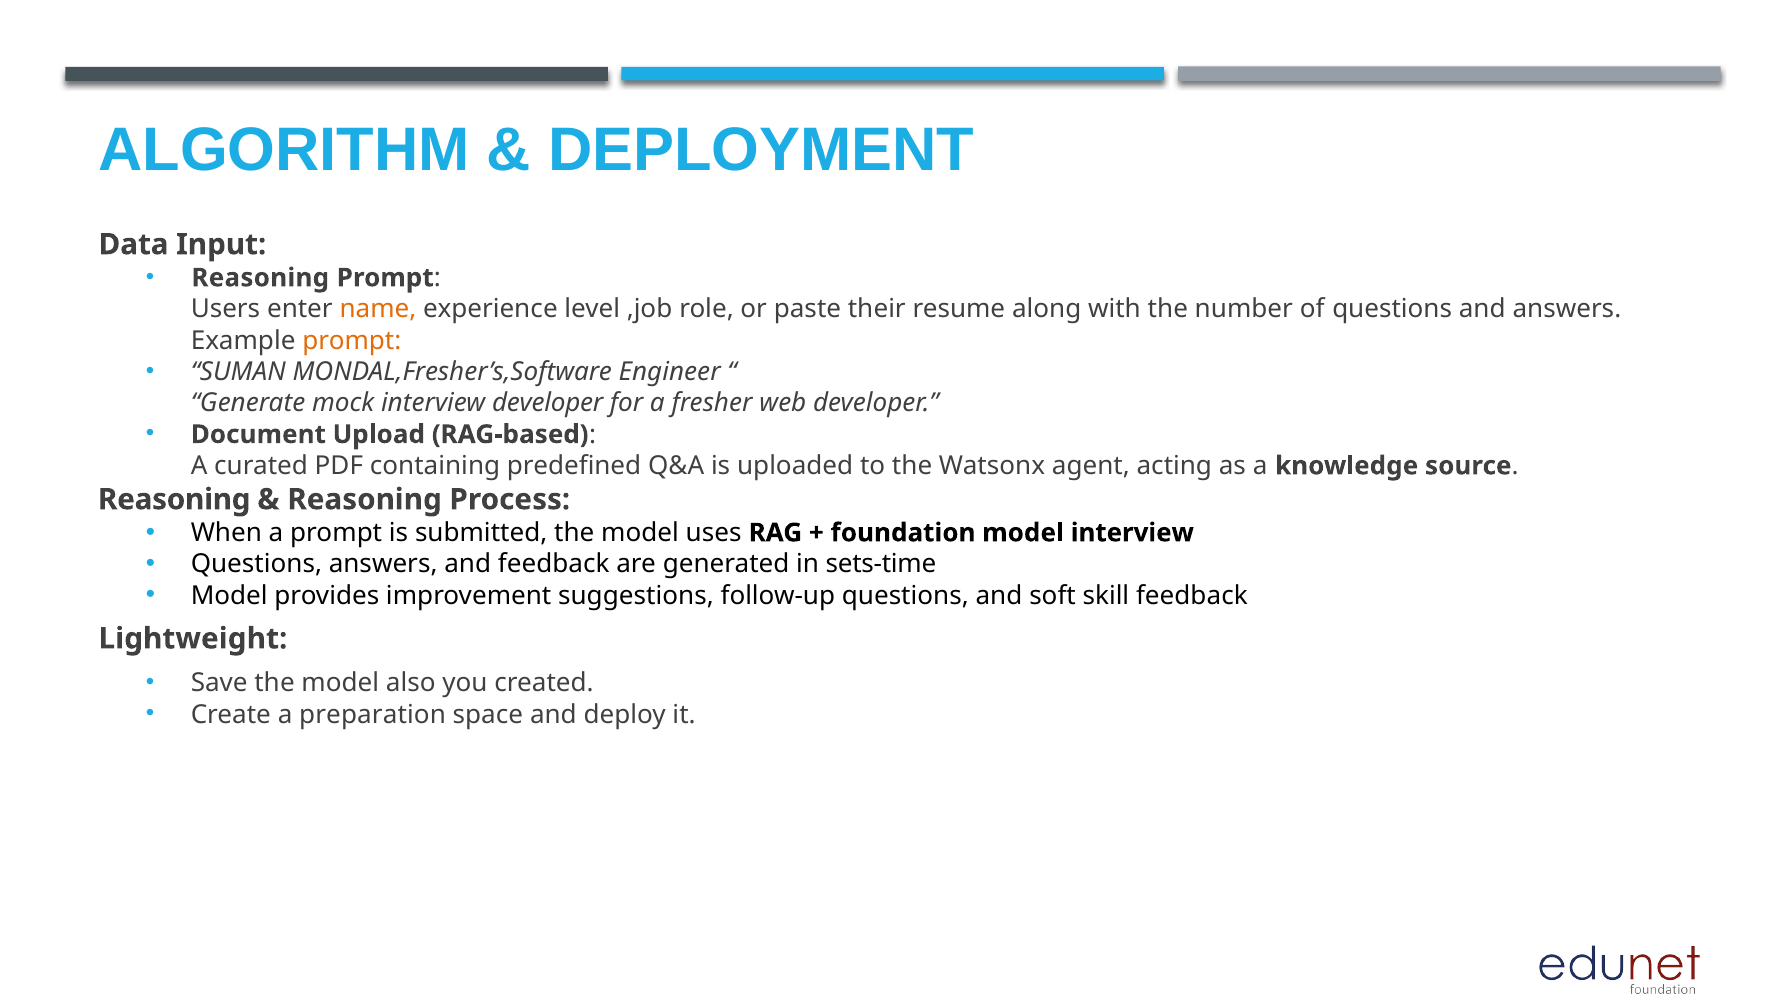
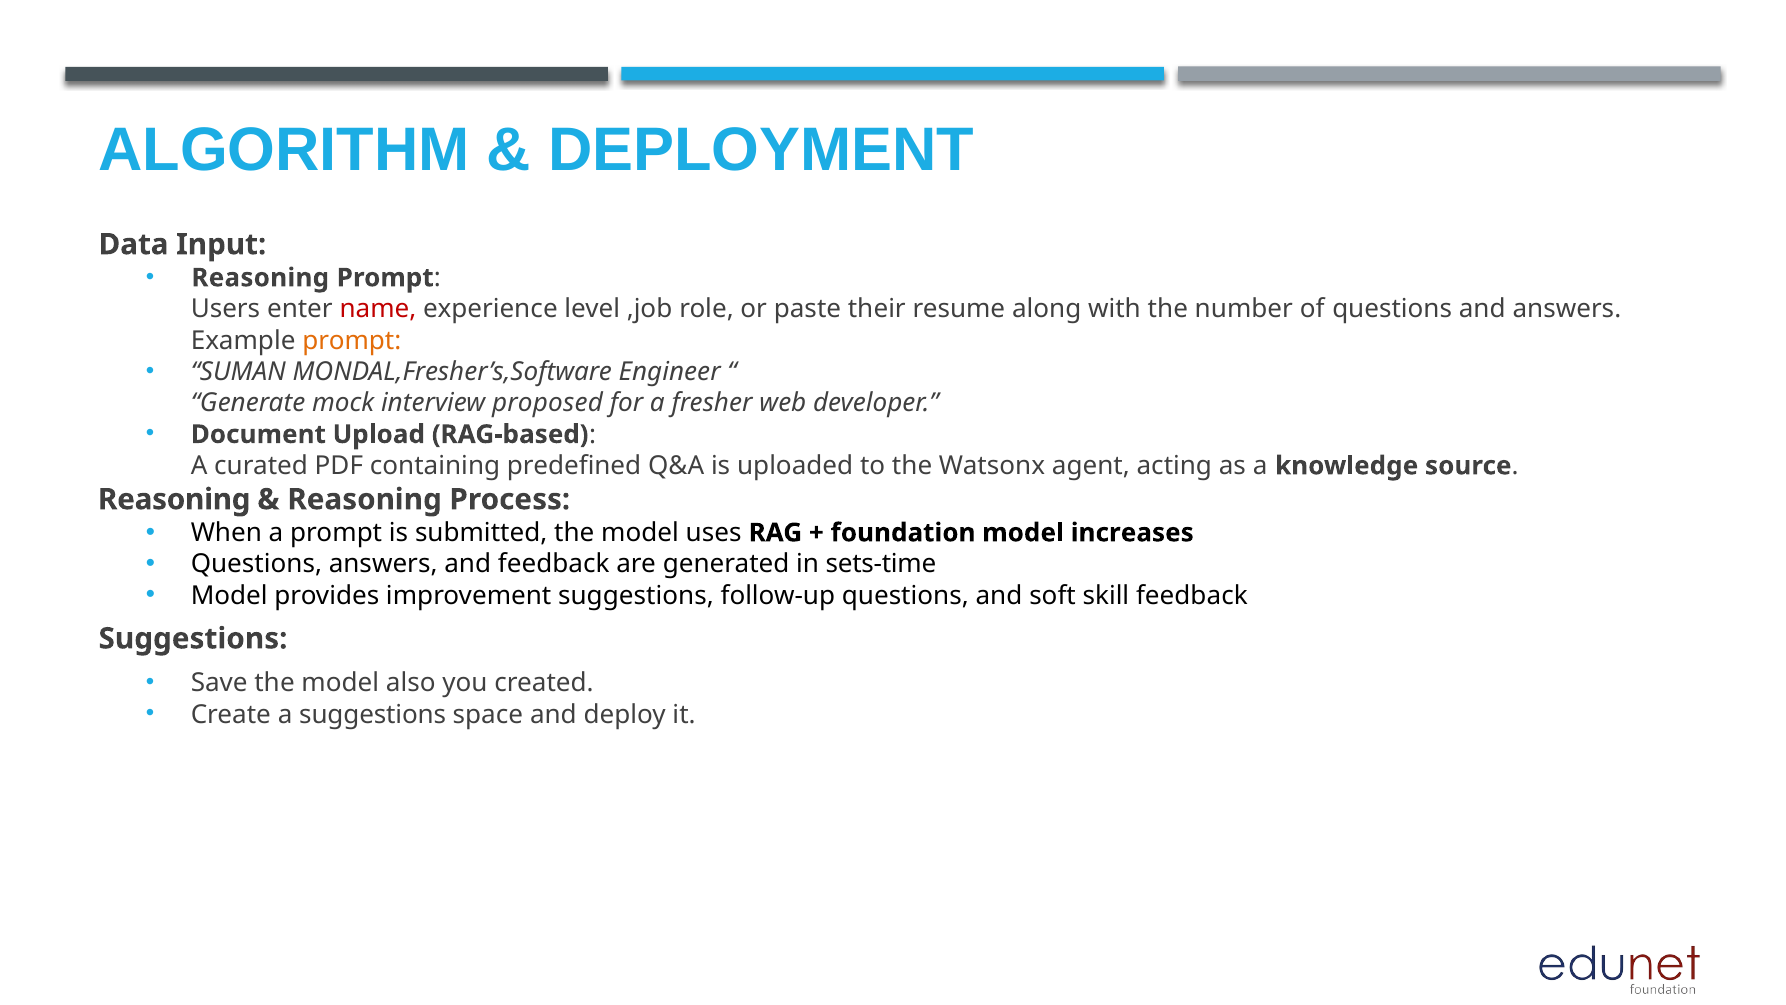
name colour: orange -> red (378, 309)
interview developer: developer -> proposed (547, 403)
model interview: interview -> increases (1132, 533)
Lightweight: Lightweight -> Suggestions (193, 638)
a preparation: preparation -> suggestions (373, 714)
